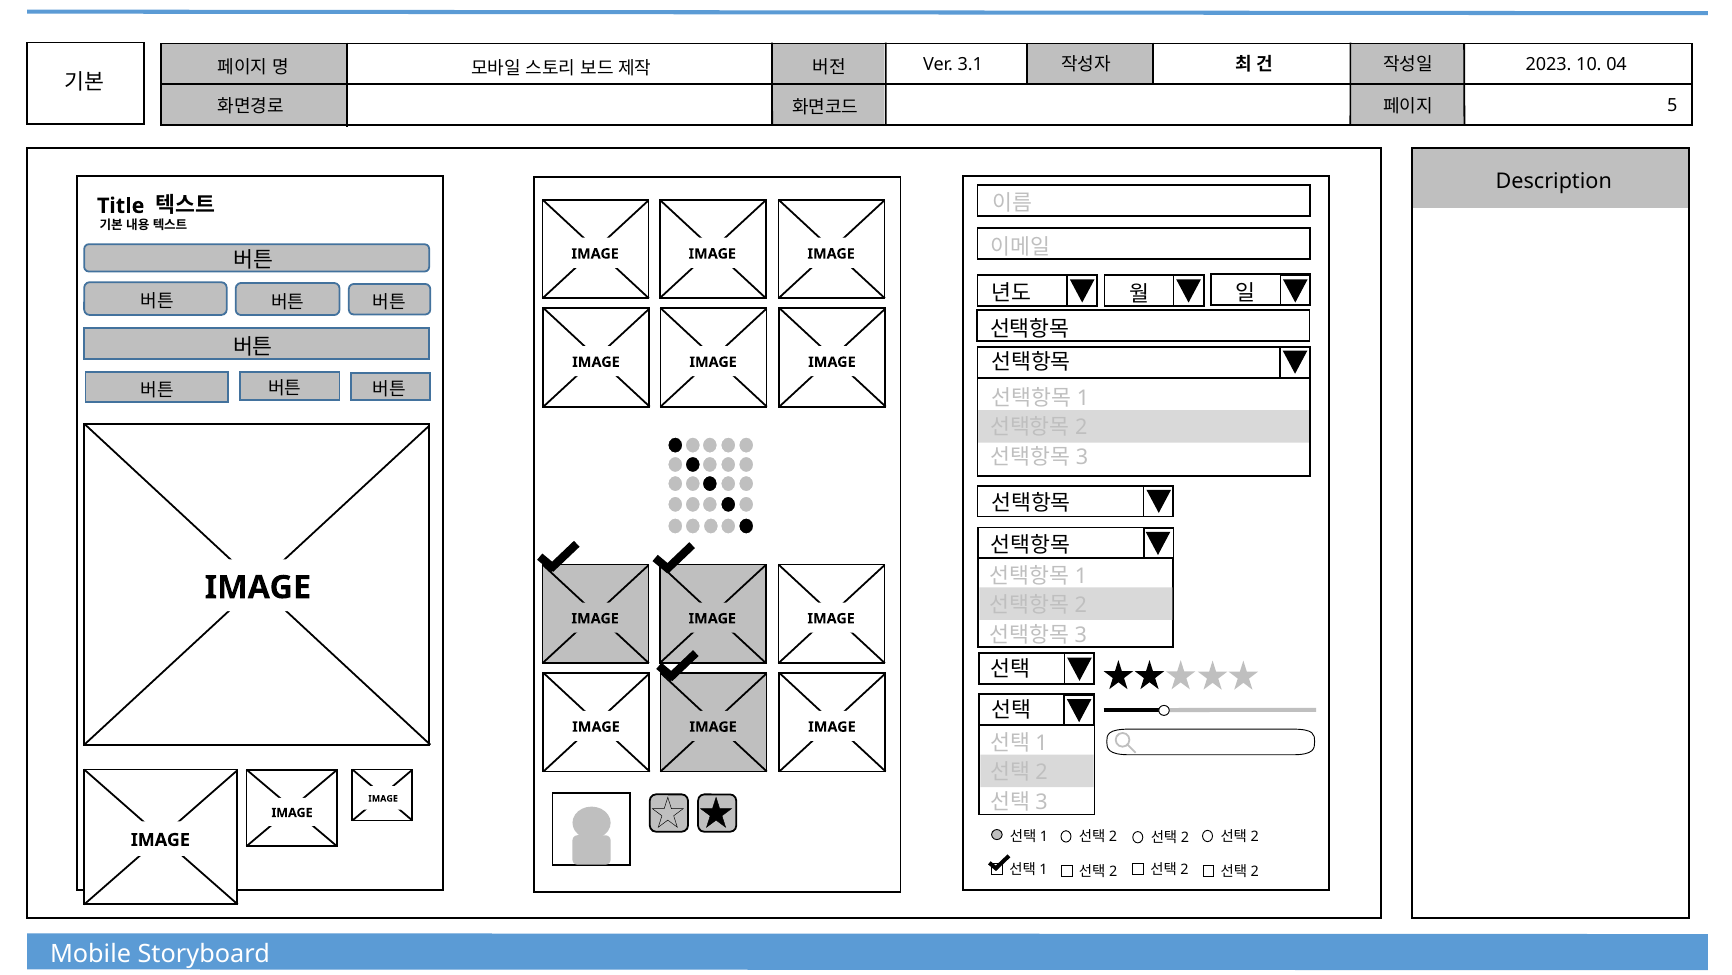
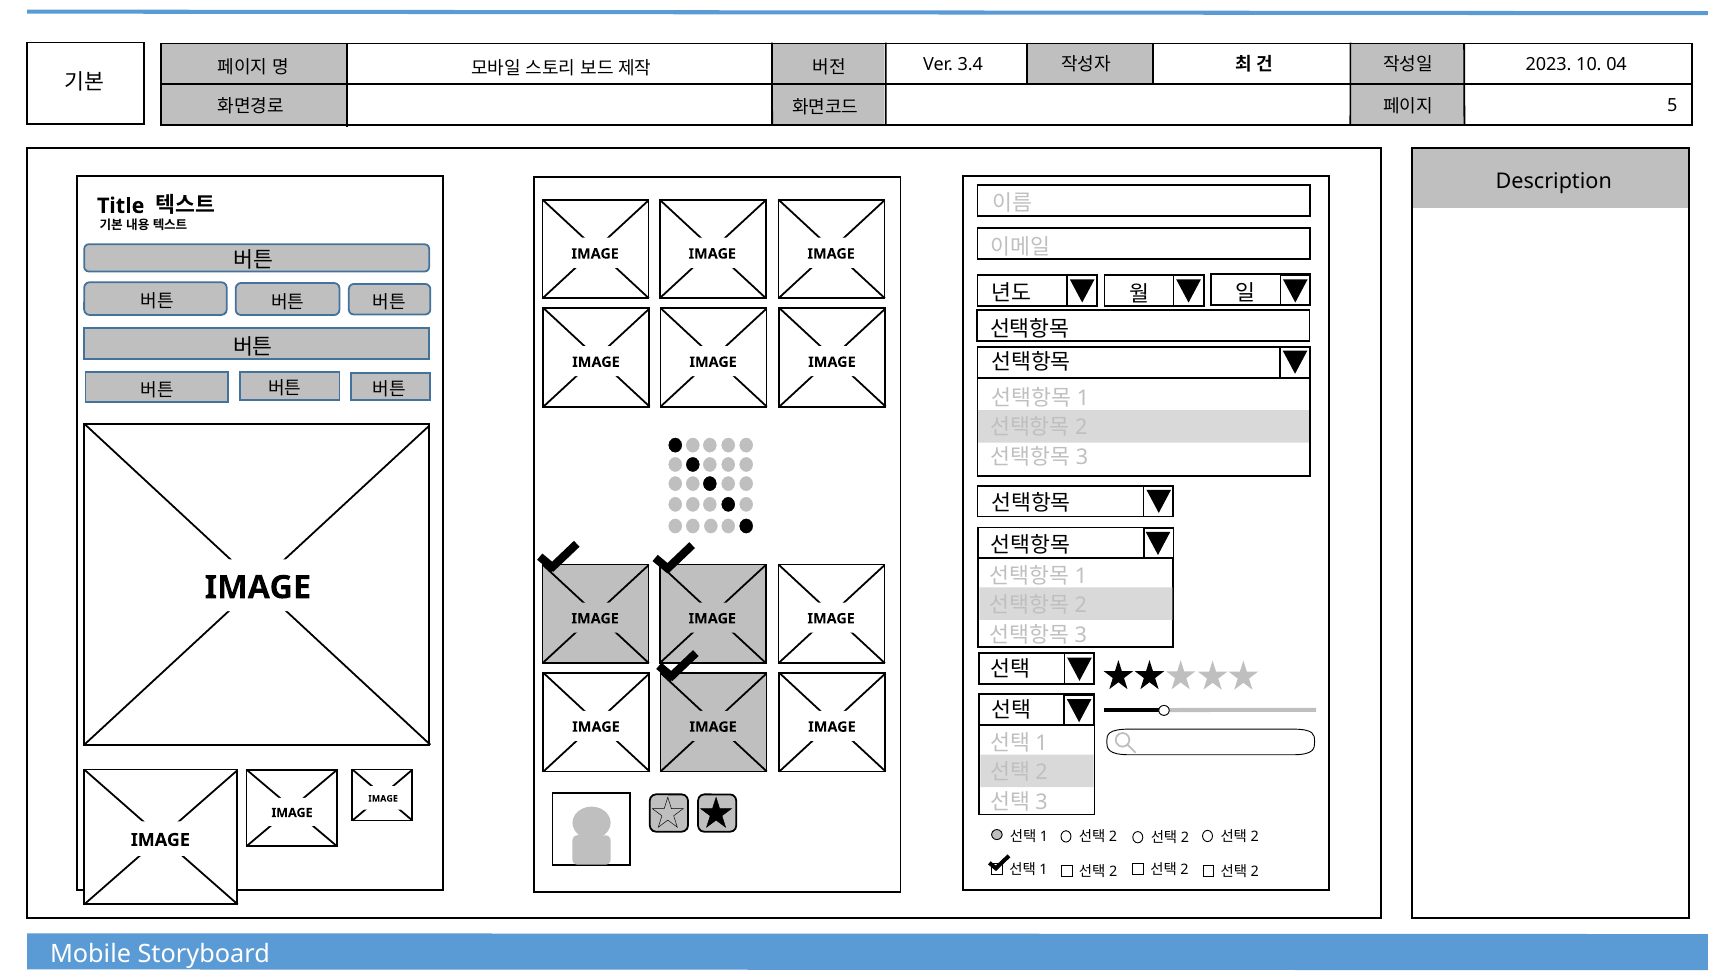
3.1: 3.1 -> 3.4 (970, 65)
